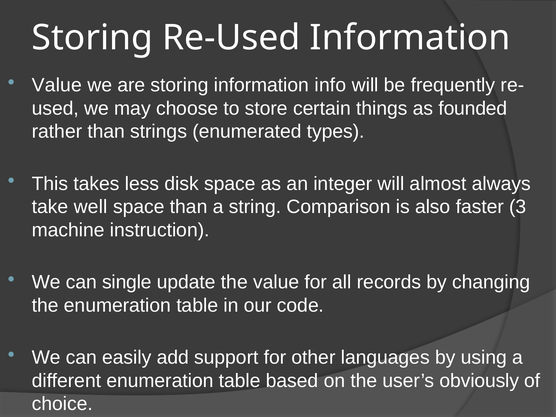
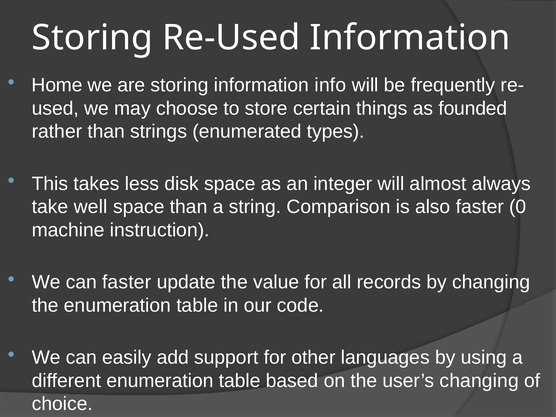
Value: Value -> Home (57, 85)
3: 3 -> 0 (518, 207)
can single: single -> faster (127, 282)
user’s obviously: obviously -> changing (479, 381)
